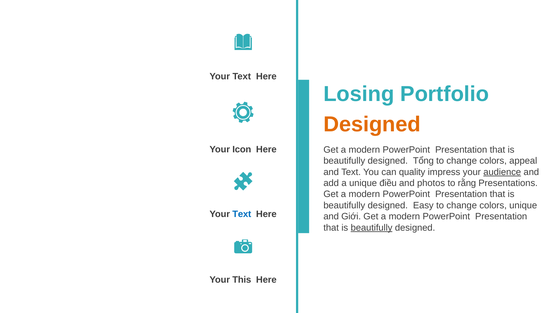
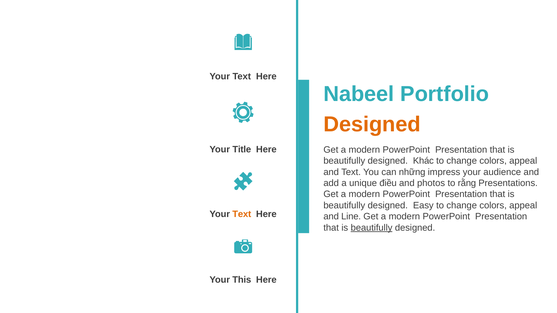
Losing: Losing -> Nabeel (359, 94)
Icon: Icon -> Title (242, 149)
Tổng: Tổng -> Khác (423, 161)
quality: quality -> những (412, 172)
audience underline: present -> none (502, 172)
unique: unique -> appeal (523, 206)
Text colour: blue -> orange (242, 214)
Giới: Giới -> Line (351, 217)
